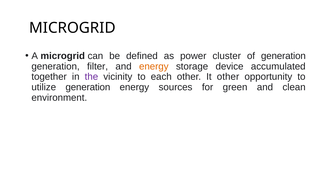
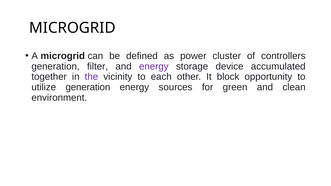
of generation: generation -> controllers (283, 56)
energy colour: orange -> purple (154, 66)
It other: other -> block (228, 77)
